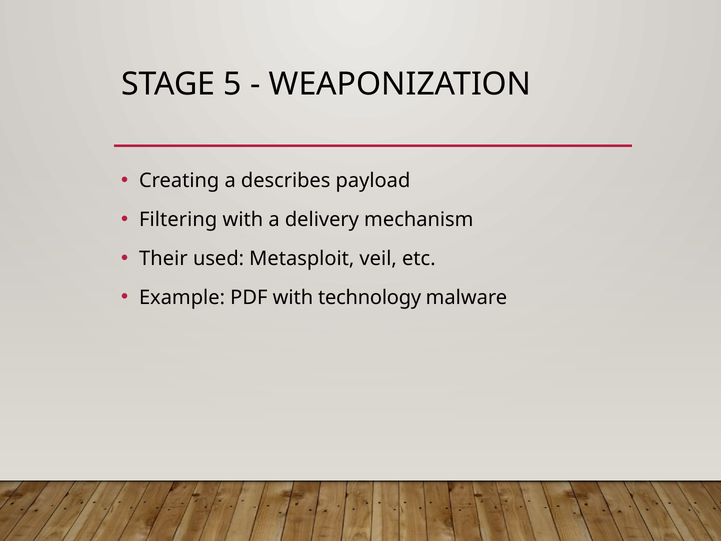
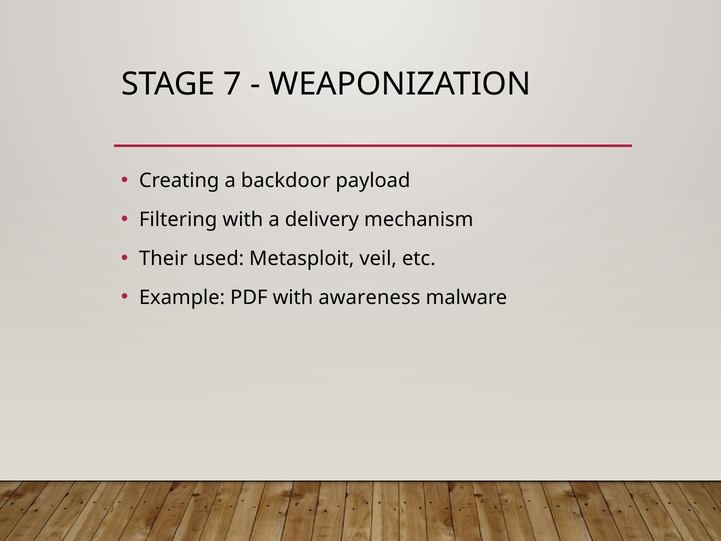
5: 5 -> 7 (233, 84)
describes: describes -> backdoor (286, 181)
technology: technology -> awareness (369, 297)
